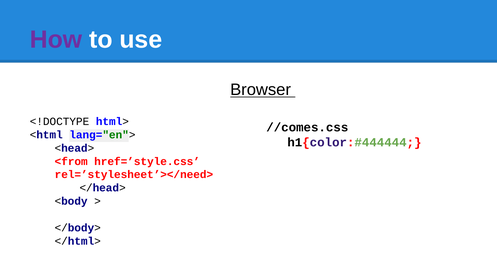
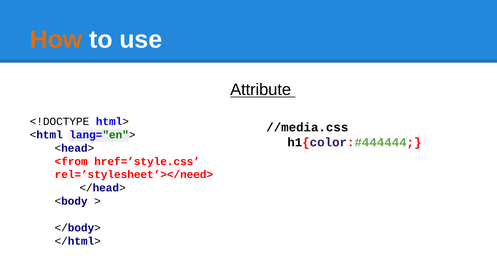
How colour: purple -> orange (56, 40)
Browser: Browser -> Attribute (261, 90)
//comes.css: //comes.css -> //media.css (307, 127)
